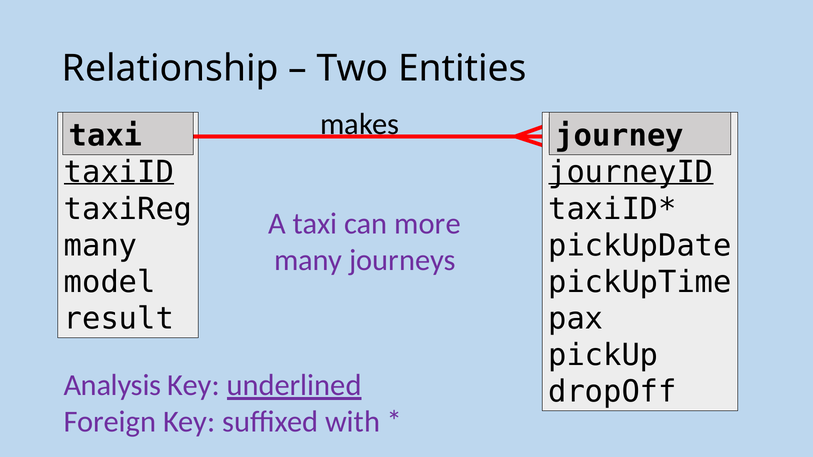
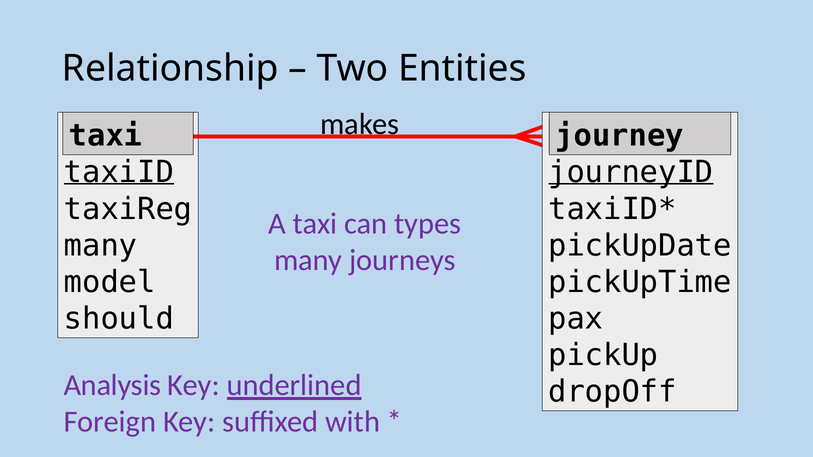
more: more -> types (428, 224)
result: result -> should (119, 319)
